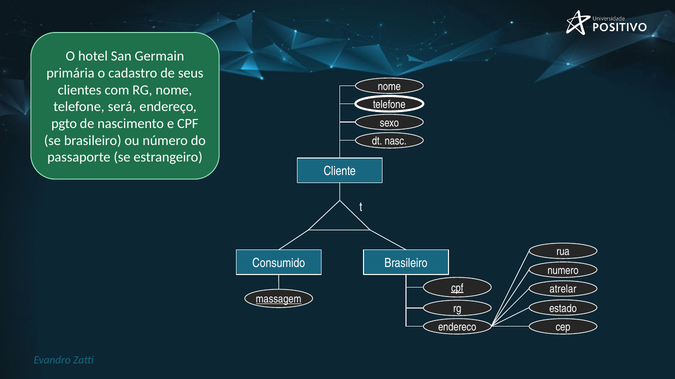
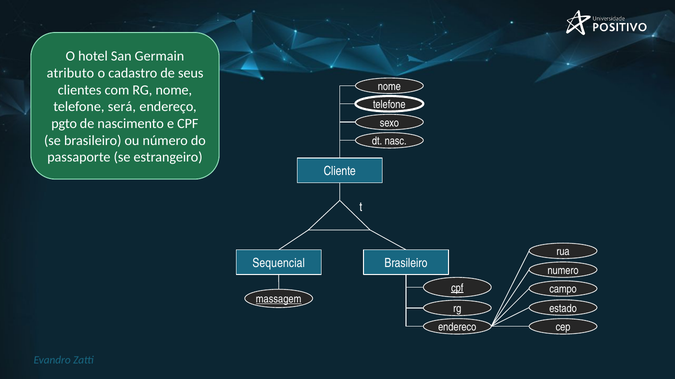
primária: primária -> atributo (70, 73)
Consumido: Consumido -> Sequencial (279, 263)
atrelar: atrelar -> campo (563, 290)
